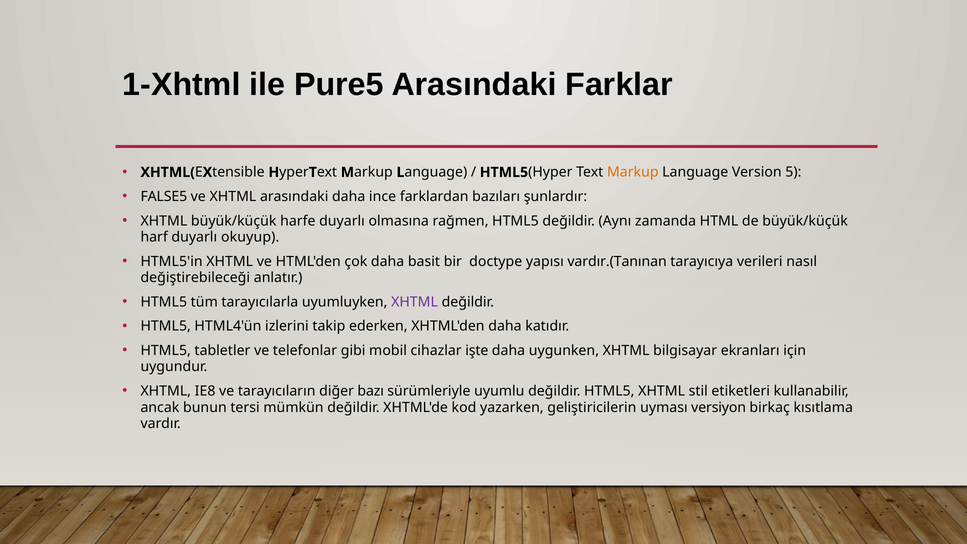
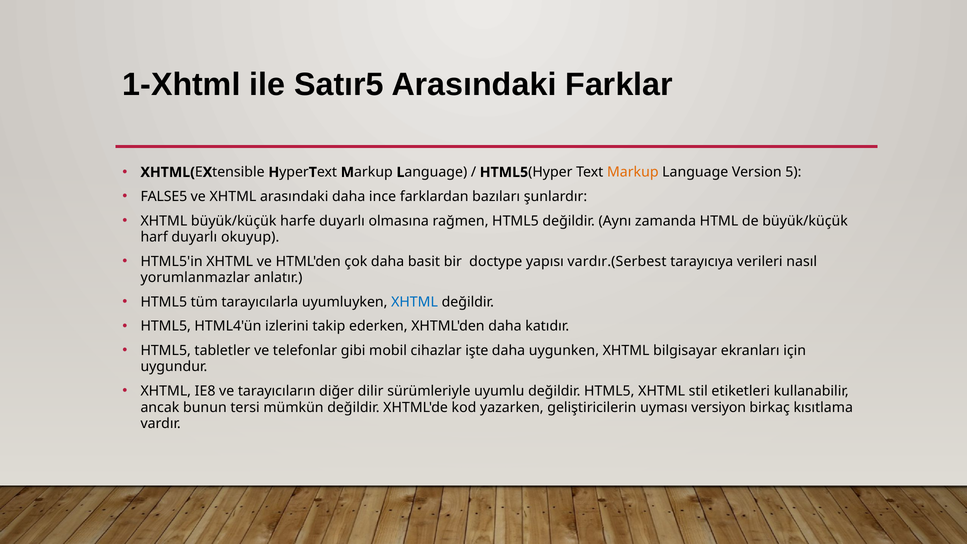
Pure5: Pure5 -> Satır5 (339, 85)
vardır.(Tanınan: vardır.(Tanınan -> vardır.(Serbest (617, 261)
değiştirebileceği: değiştirebileceği -> yorumlanmazlar (195, 278)
XHTML colour: purple -> blue (415, 302)
bazı: bazı -> dilir (371, 391)
